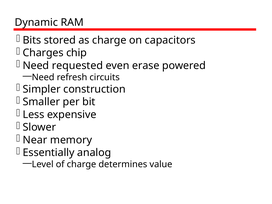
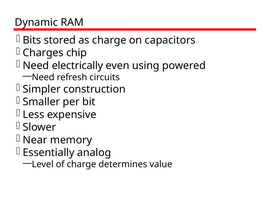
requested: requested -> electrically (78, 66)
erase: erase -> using (146, 66)
